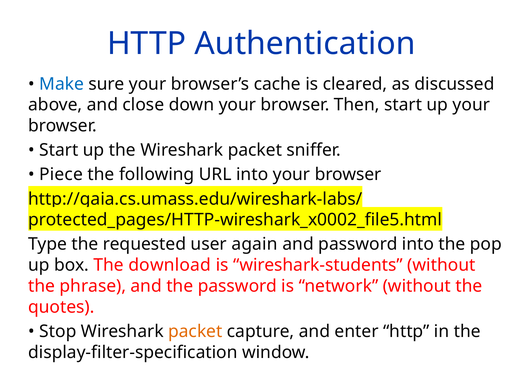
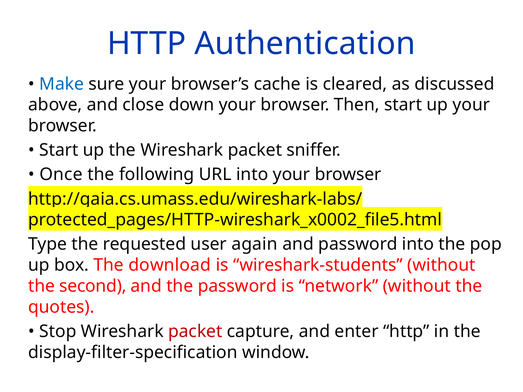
Piece: Piece -> Once (61, 175)
phrase: phrase -> second (93, 286)
packet colour: orange -> red (195, 332)
